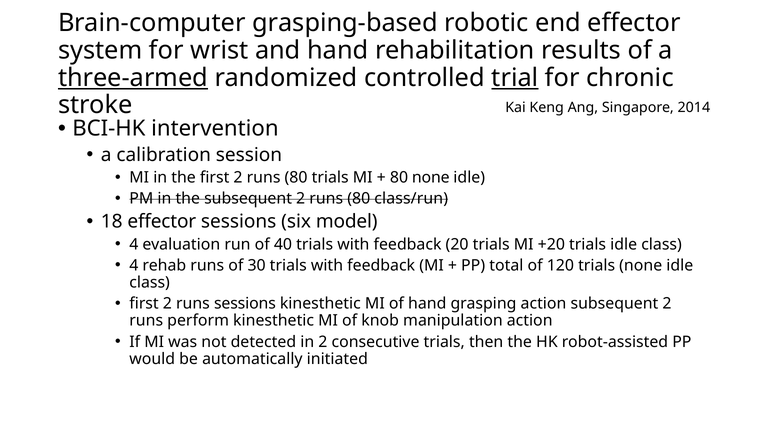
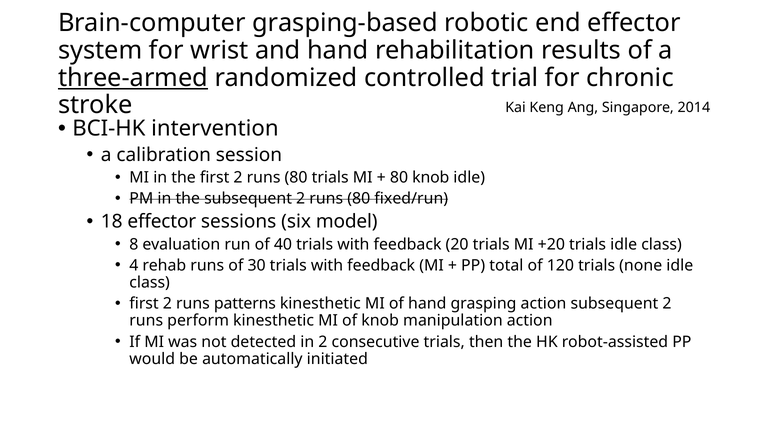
trial underline: present -> none (515, 78)
80 none: none -> knob (431, 178)
class/run: class/run -> fixed/run (411, 199)
4: 4 -> 8 (134, 244)
runs sessions: sessions -> patterns (245, 304)
